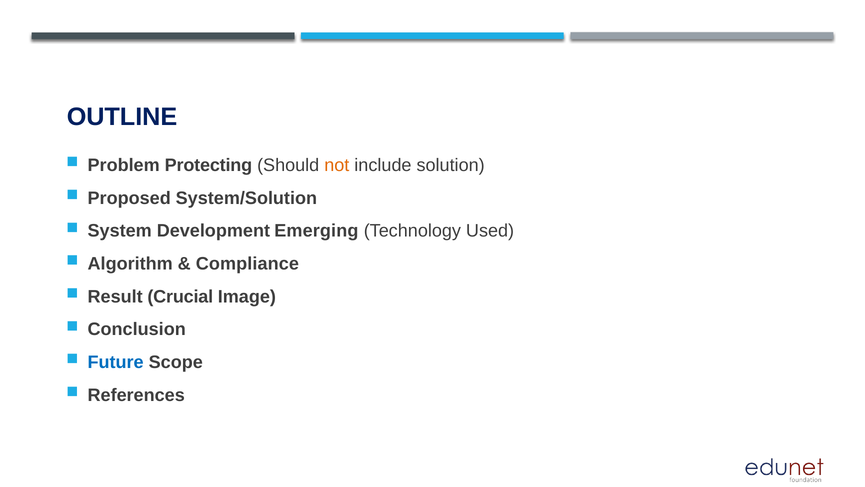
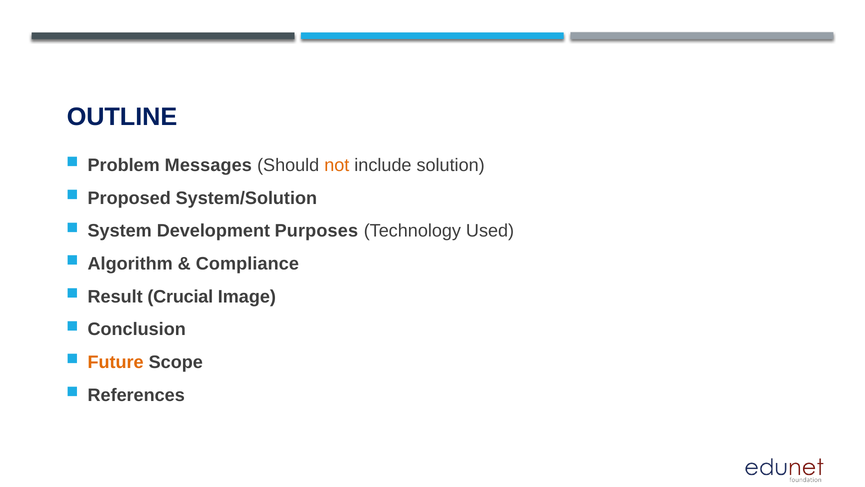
Protecting: Protecting -> Messages (208, 165)
Emerging: Emerging -> Purposes (316, 231)
Future colour: blue -> orange (116, 362)
